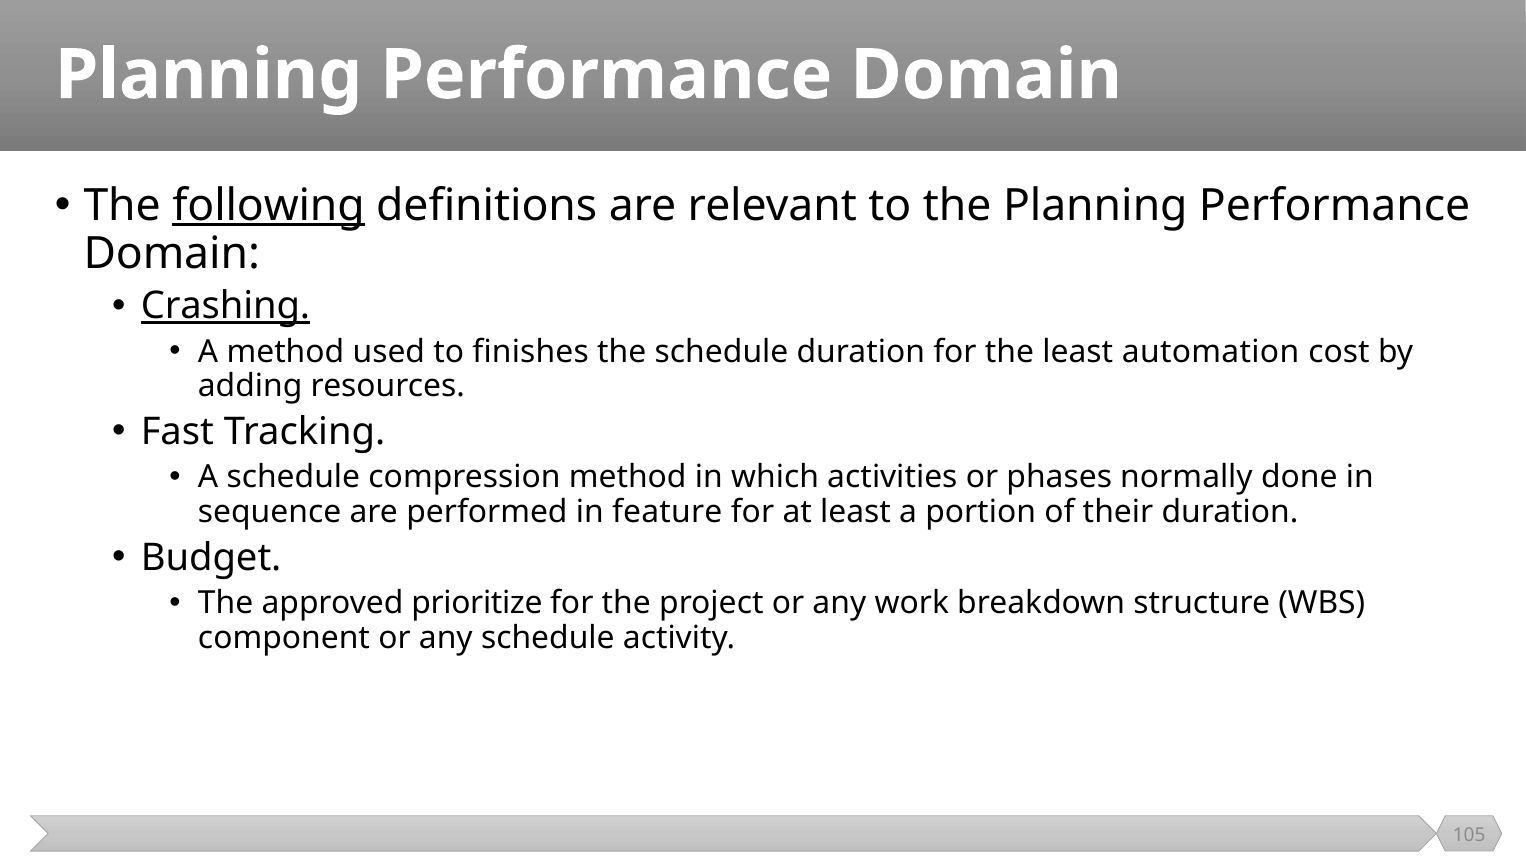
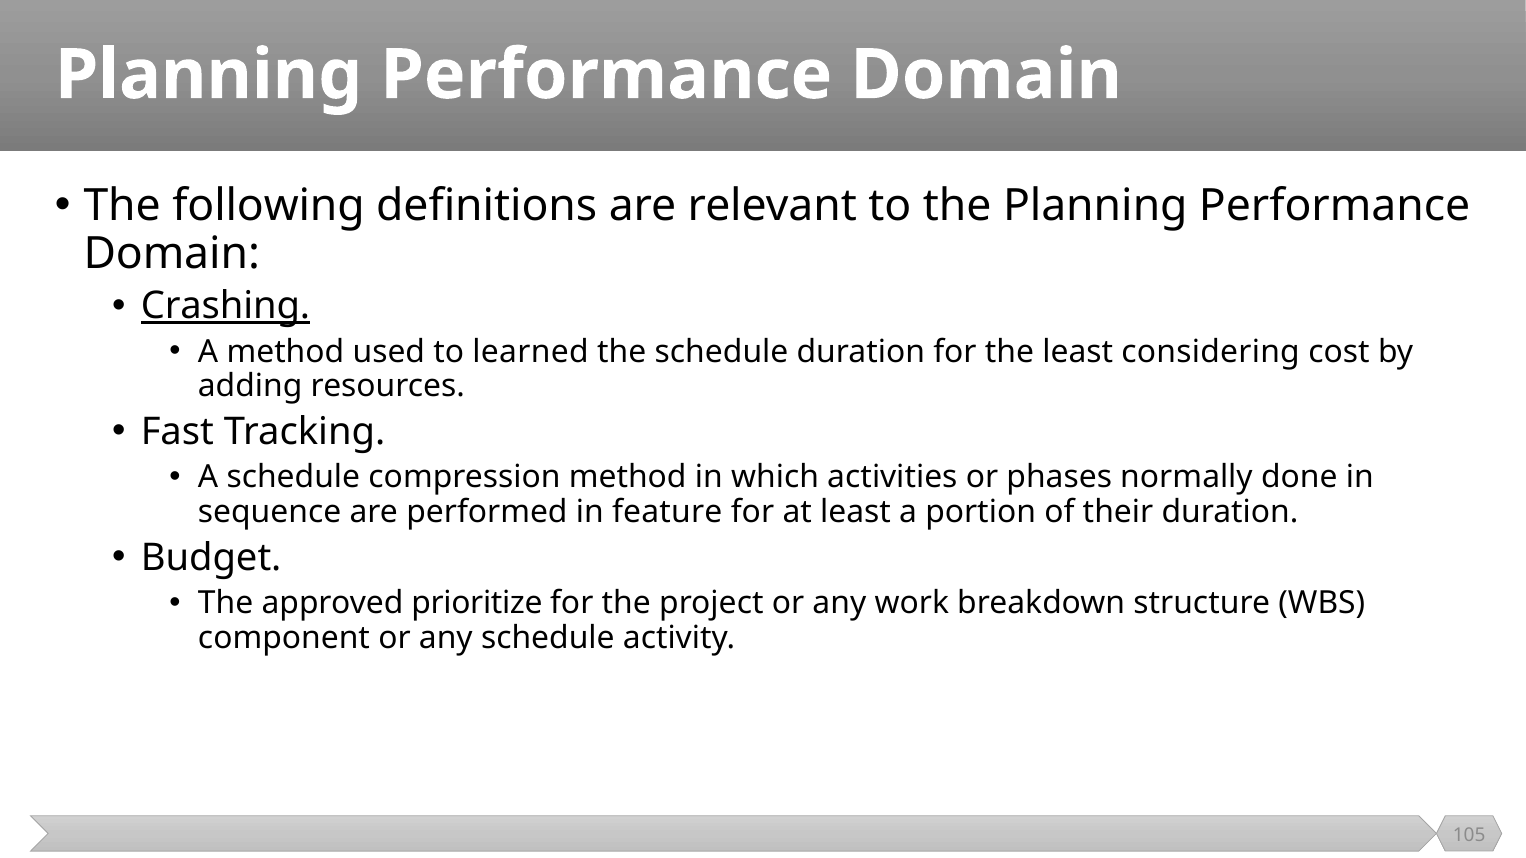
following underline: present -> none (269, 206)
finishes: finishes -> learned (531, 352)
automation: automation -> considering (1211, 352)
